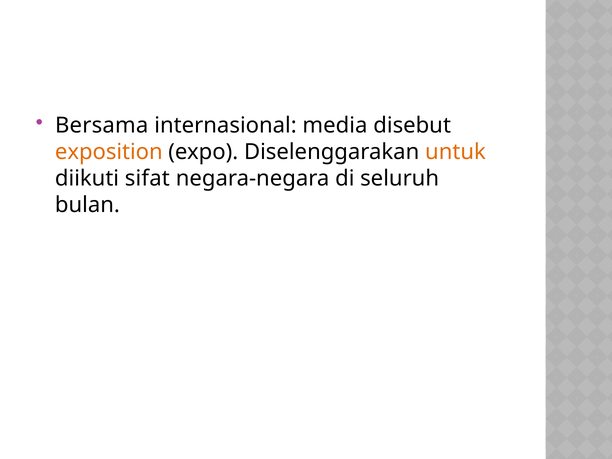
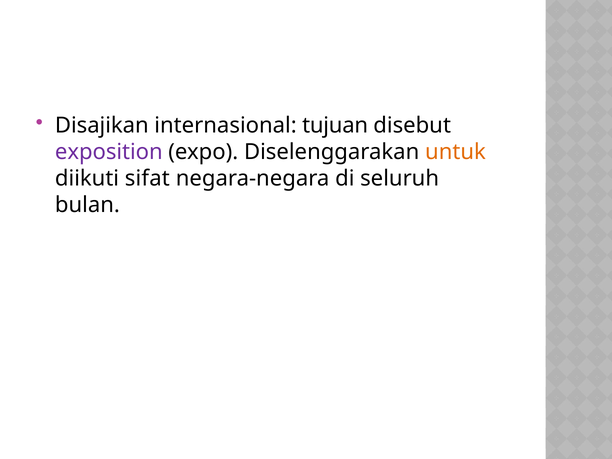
Bersama: Bersama -> Disajikan (102, 126)
media: media -> tujuan (335, 126)
exposition colour: orange -> purple (109, 152)
